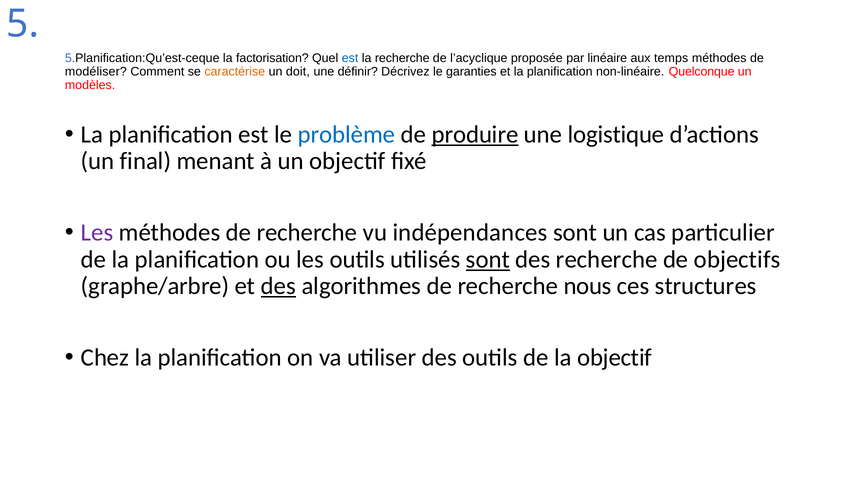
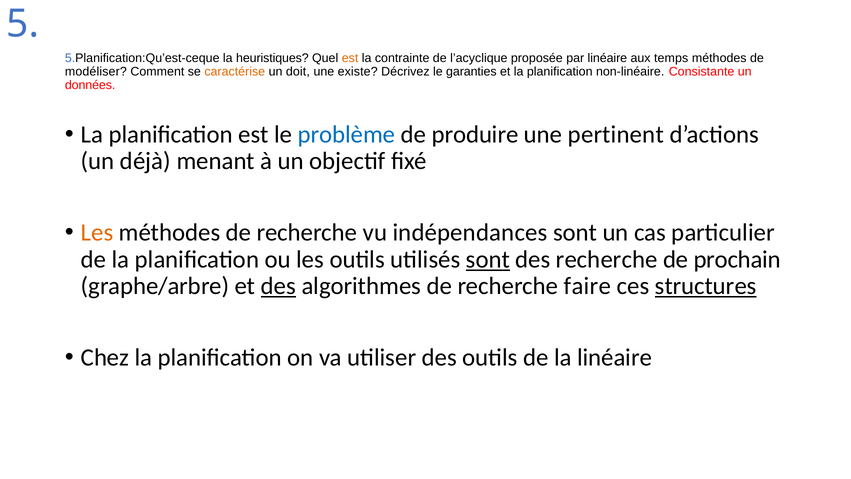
factorisation: factorisation -> heuristiques (272, 58)
est colour: blue -> orange (350, 58)
la recherche: recherche -> contrainte (402, 58)
définir: définir -> existe (358, 72)
Quelconque: Quelconque -> Consistante (702, 72)
modèles: modèles -> données (90, 85)
produire underline: present -> none (475, 134)
logistique: logistique -> pertinent (616, 134)
final: final -> déjà (145, 161)
Les colour: purple -> orange (97, 232)
objectifs: objectifs -> prochain (737, 259)
nous: nous -> faire (587, 286)
structures underline: none -> present (706, 286)
la objectif: objectif -> linéaire (615, 357)
